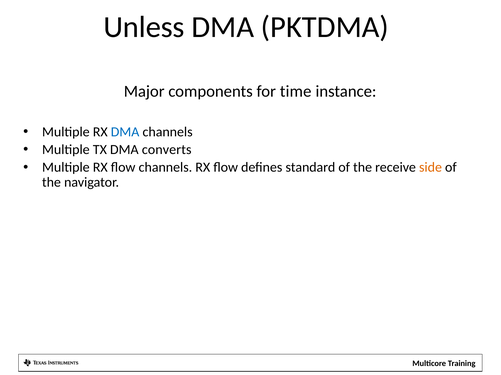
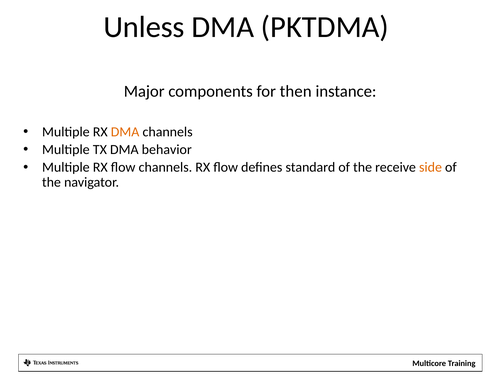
time: time -> then (296, 91)
DMA colour: blue -> orange (125, 132)
converts: converts -> behavior (167, 150)
